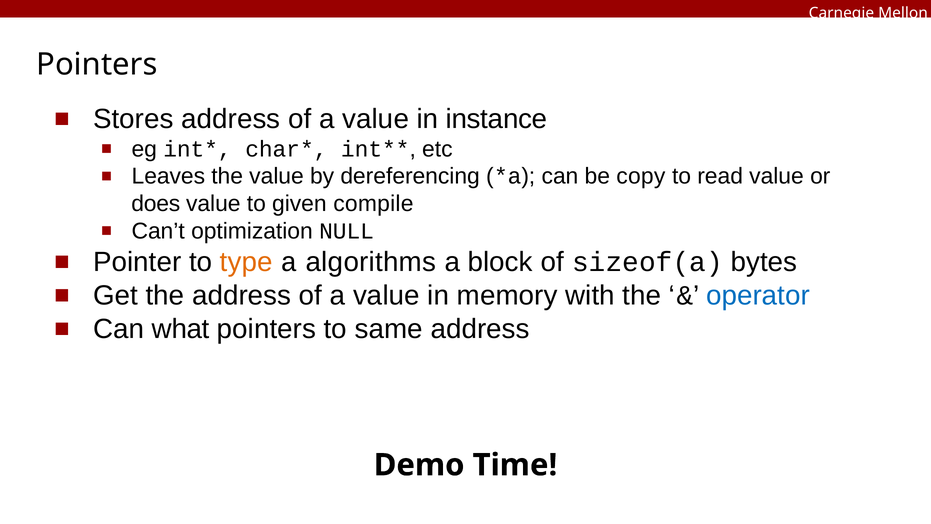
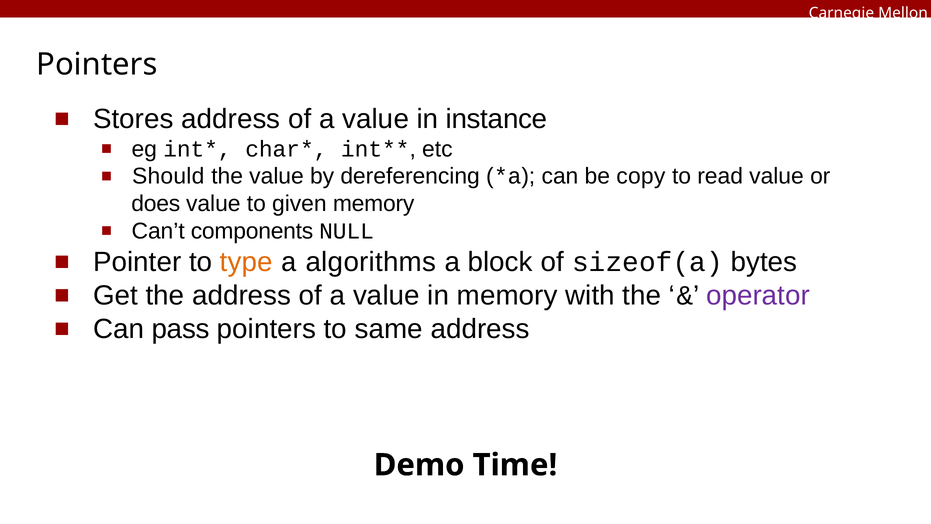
Leaves: Leaves -> Should (168, 176)
given compile: compile -> memory (374, 204)
optimization: optimization -> components (252, 231)
operator colour: blue -> purple (758, 295)
what: what -> pass (181, 329)
